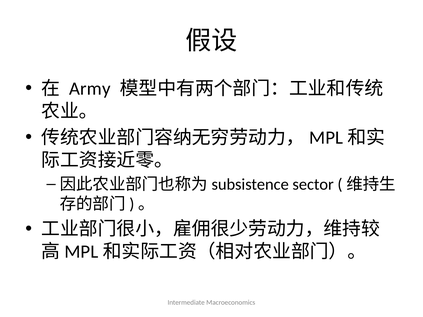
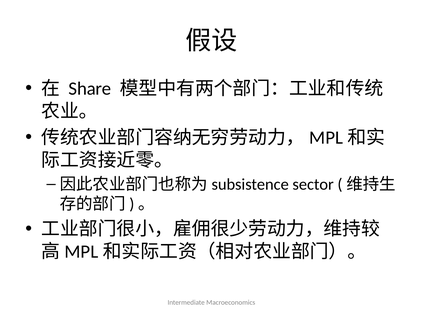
Army: Army -> Share (90, 89)
